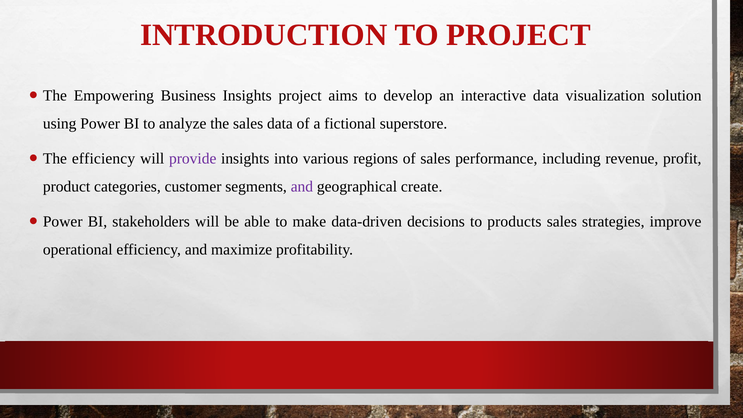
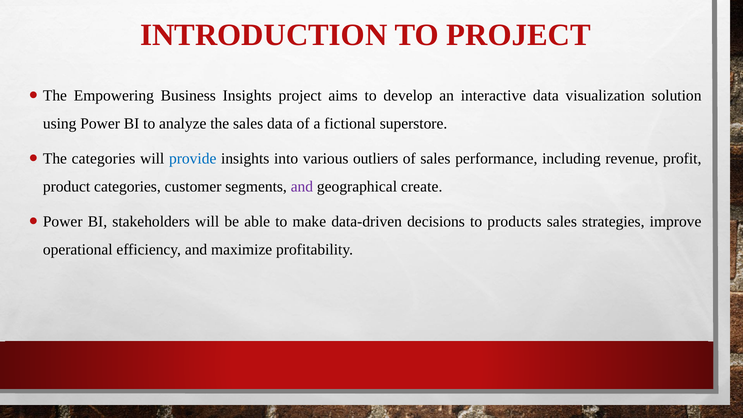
The efficiency: efficiency -> categories (104, 159)
provide colour: purple -> blue (193, 159)
regions: regions -> outliers (376, 159)
